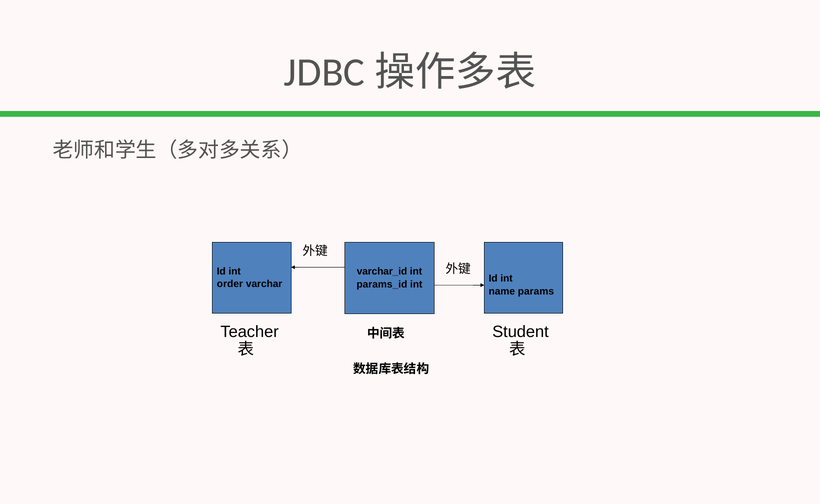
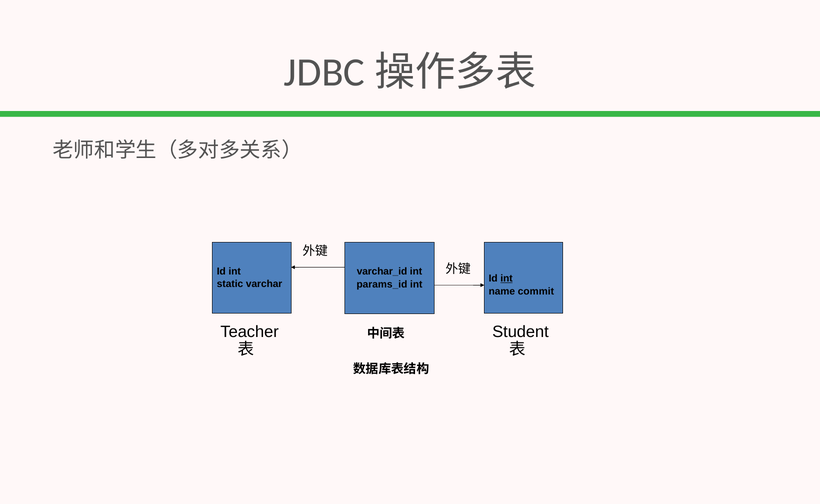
int underline: none -> present (507, 279)
order: order -> static (230, 285)
params: params -> commit (536, 292)
